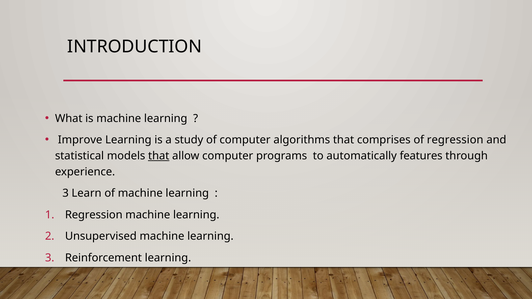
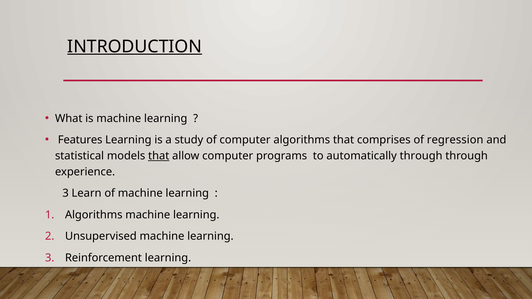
INTRODUCTION underline: none -> present (135, 47)
Improve: Improve -> Features (80, 140)
automatically features: features -> through (421, 156)
Regression: Regression -> Algorithms (94, 215)
